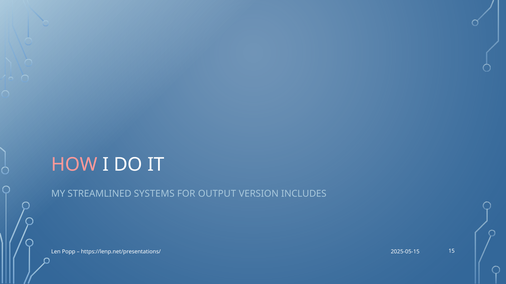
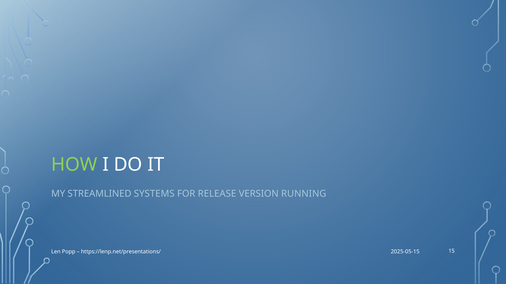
HOW colour: pink -> light green (74, 165)
OUTPUT: OUTPUT -> RELEASE (217, 194)
INCLUDES: INCLUDES -> RUNNING (304, 194)
